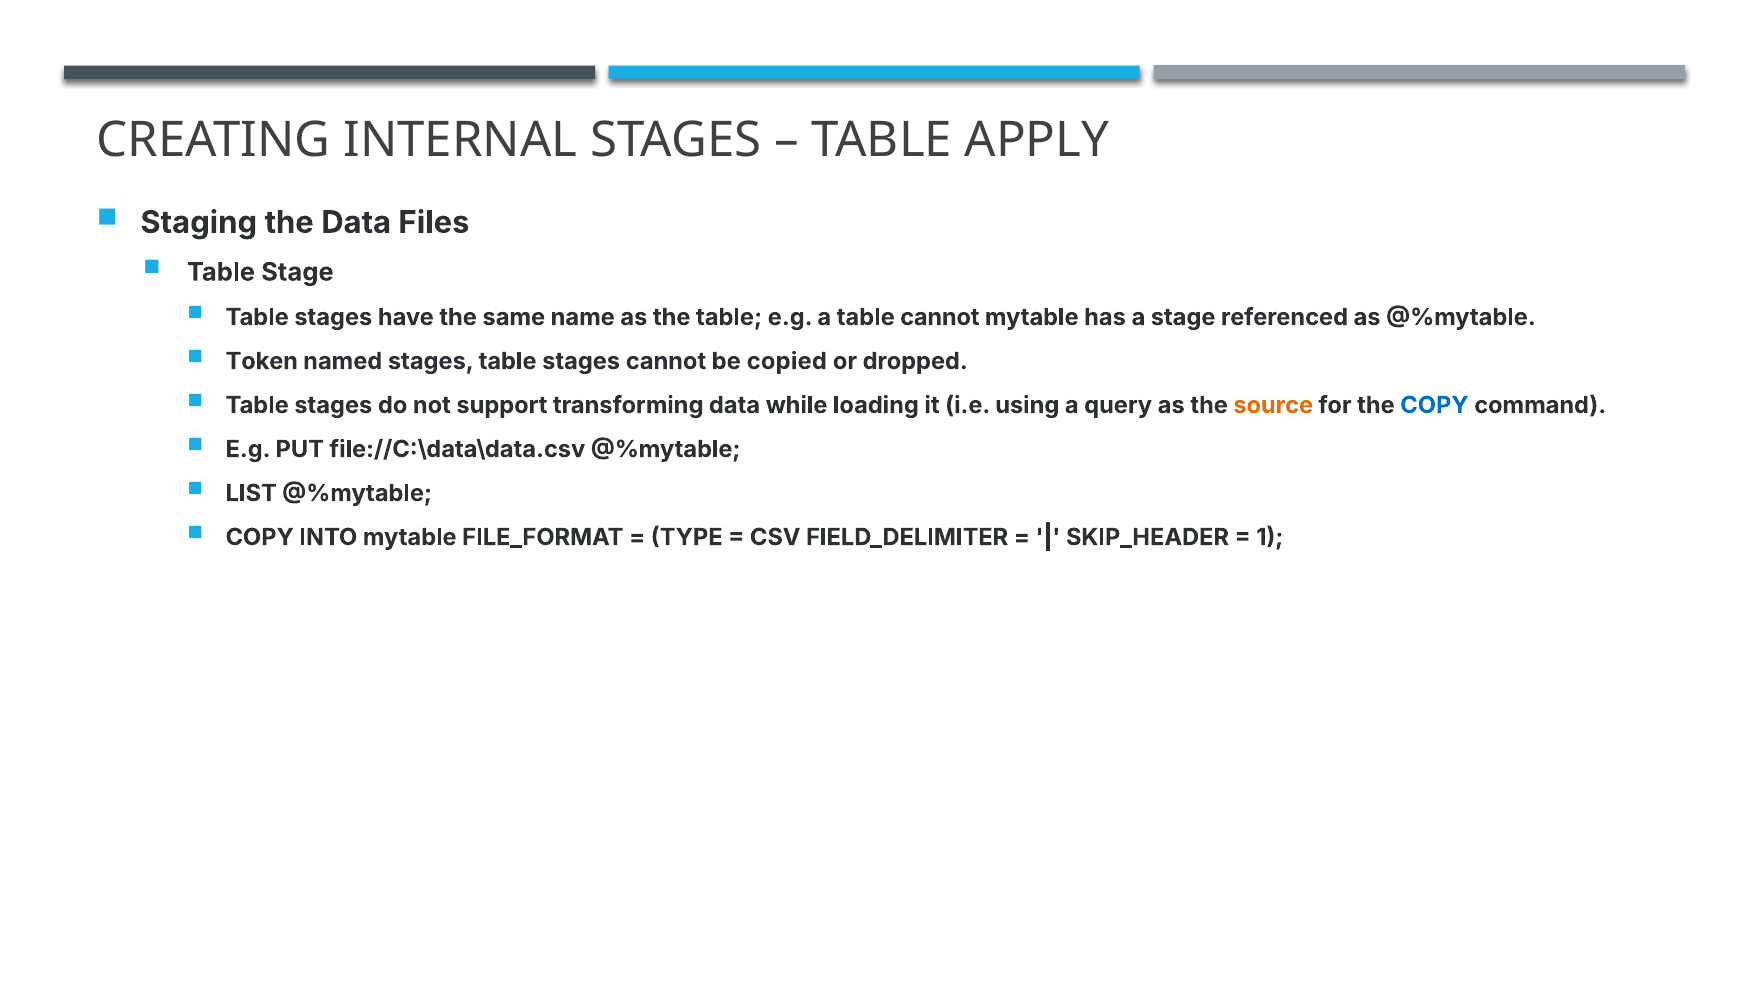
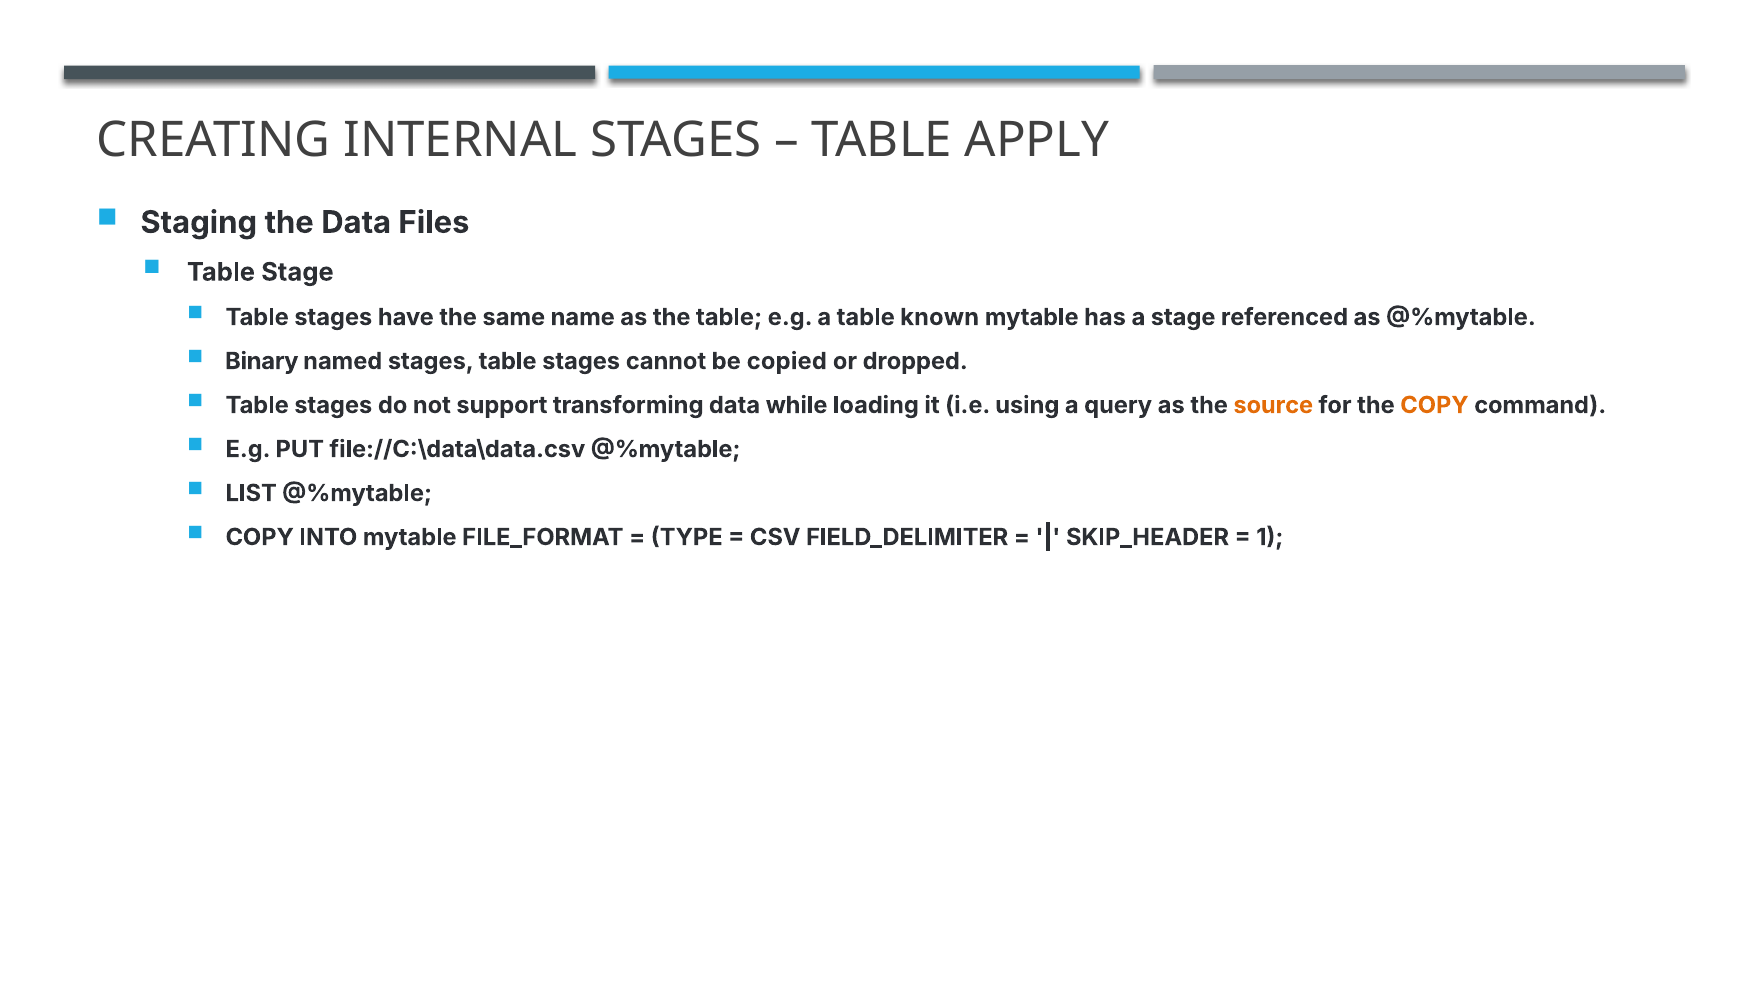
table cannot: cannot -> known (940, 317)
Token: Token -> Binary (262, 361)
COPY colour: blue -> orange (1434, 405)
